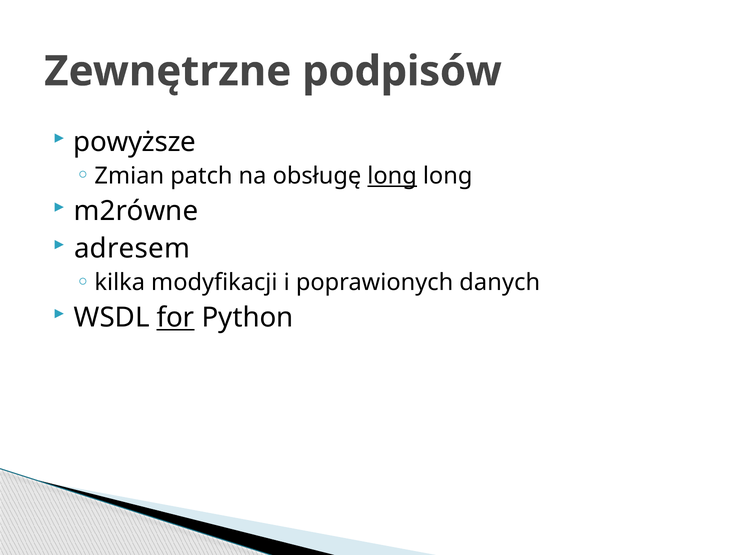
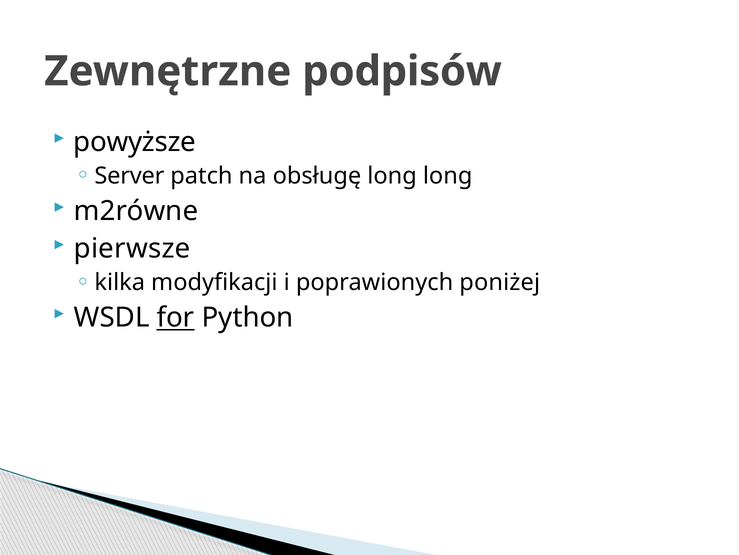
Zmian: Zmian -> Server (129, 176)
long underline: present -> none (392, 176)
adresem: adresem -> pierwsze (132, 248)
danych: danych -> poniżej (500, 282)
